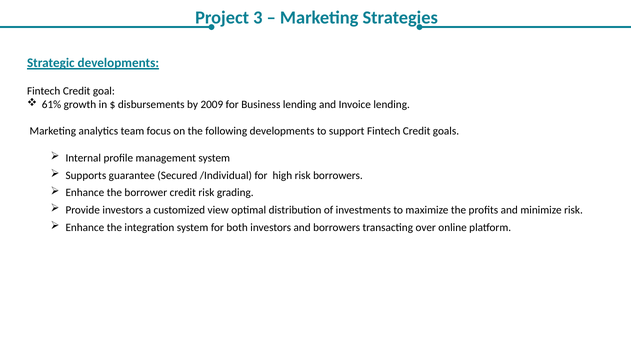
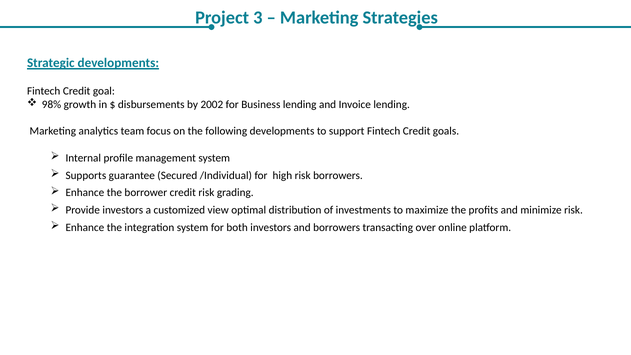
61%: 61% -> 98% (51, 104)
2009: 2009 -> 2002 (212, 104)
